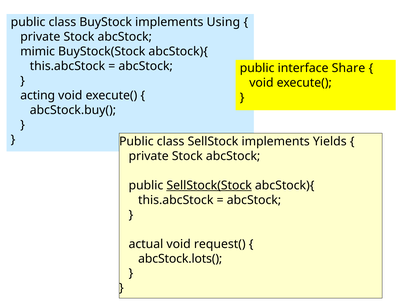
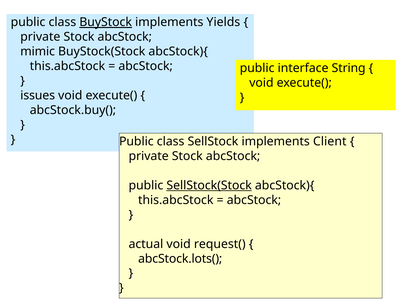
BuyStock underline: none -> present (106, 22)
Using: Using -> Yields (223, 22)
Share: Share -> String (349, 68)
acting: acting -> issues (38, 96)
Yields: Yields -> Client (330, 141)
